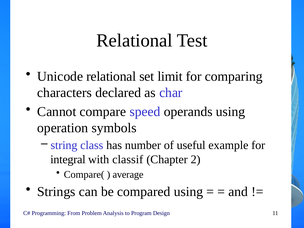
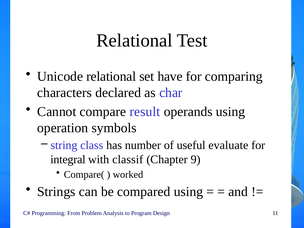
limit: limit -> have (170, 76)
speed: speed -> result (145, 112)
example: example -> evaluate (228, 145)
2: 2 -> 9 (196, 159)
average: average -> worked (128, 175)
